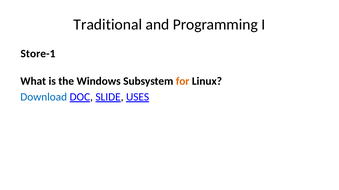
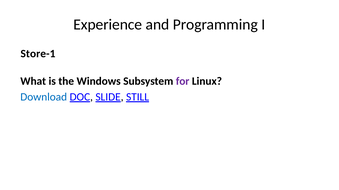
Traditional: Traditional -> Experience (108, 25)
for colour: orange -> purple (183, 81)
USES: USES -> STILL (138, 97)
